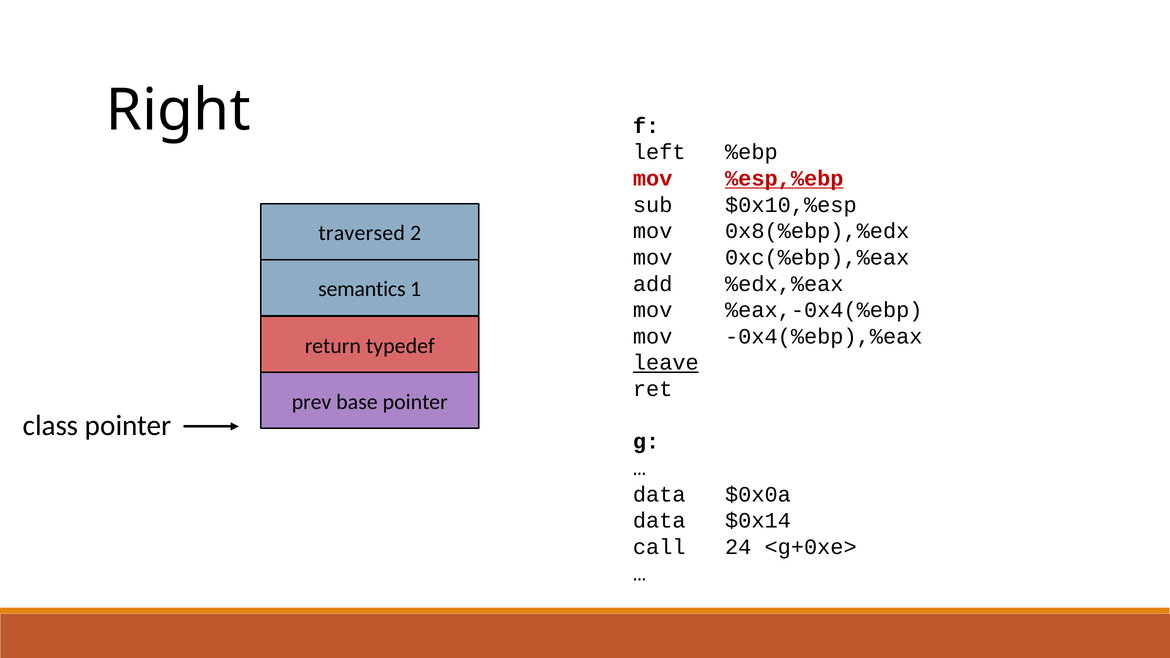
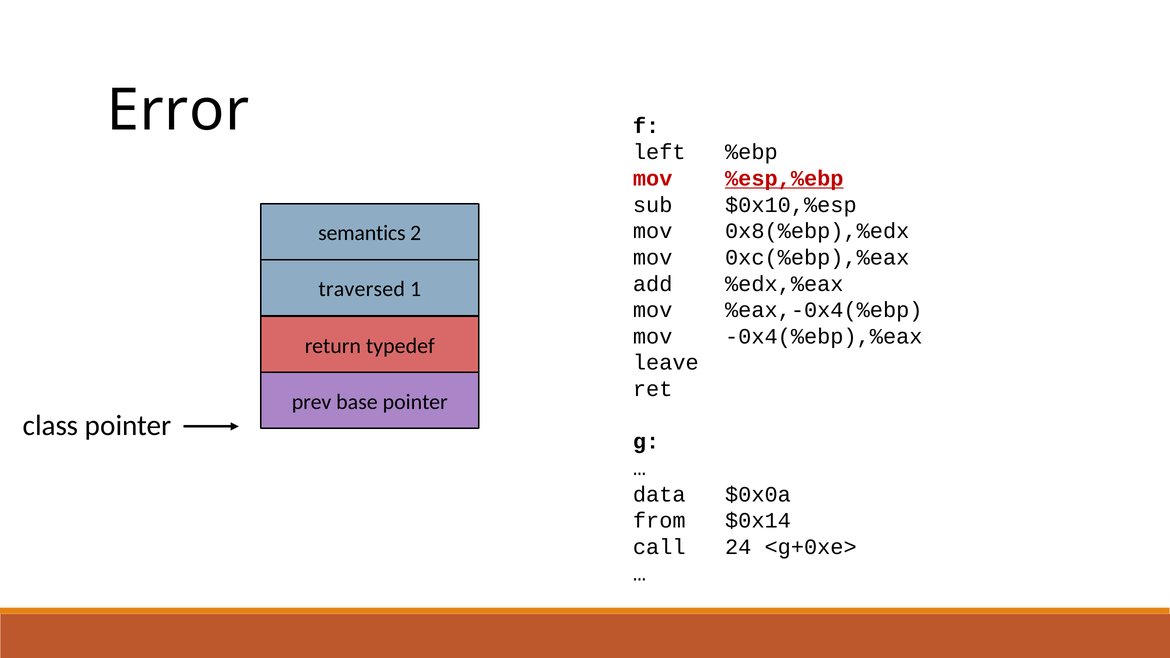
Right: Right -> Error (178, 111)
traversed: traversed -> semantics (362, 233)
semantics: semantics -> traversed (362, 289)
leave underline: present -> none (666, 363)
data: data -> from (659, 521)
